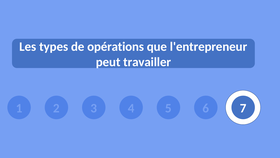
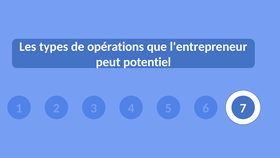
travailler: travailler -> potentiel (147, 62)
